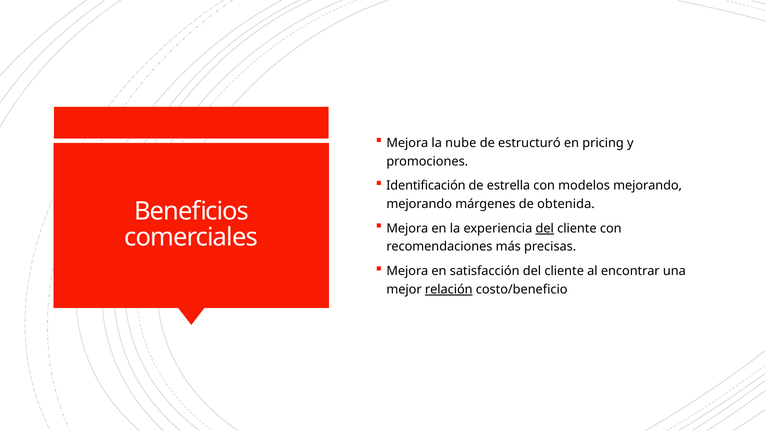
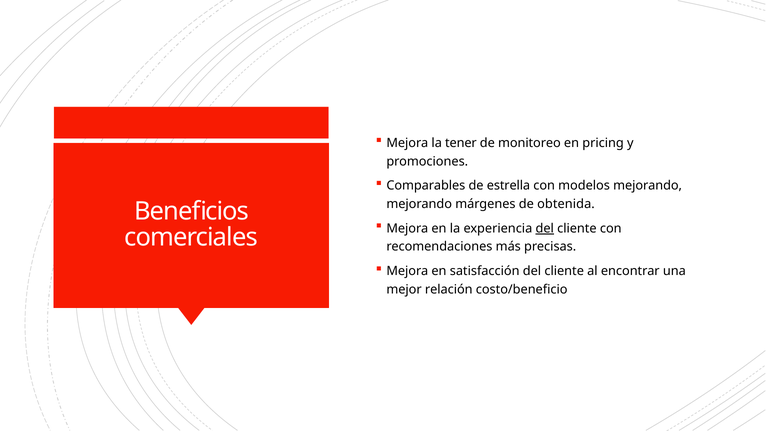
nube: nube -> tener (461, 143)
estructuró: estructuró -> monitoreo (529, 143)
Identificación: Identificación -> Comparables (426, 186)
relación underline: present -> none (449, 289)
